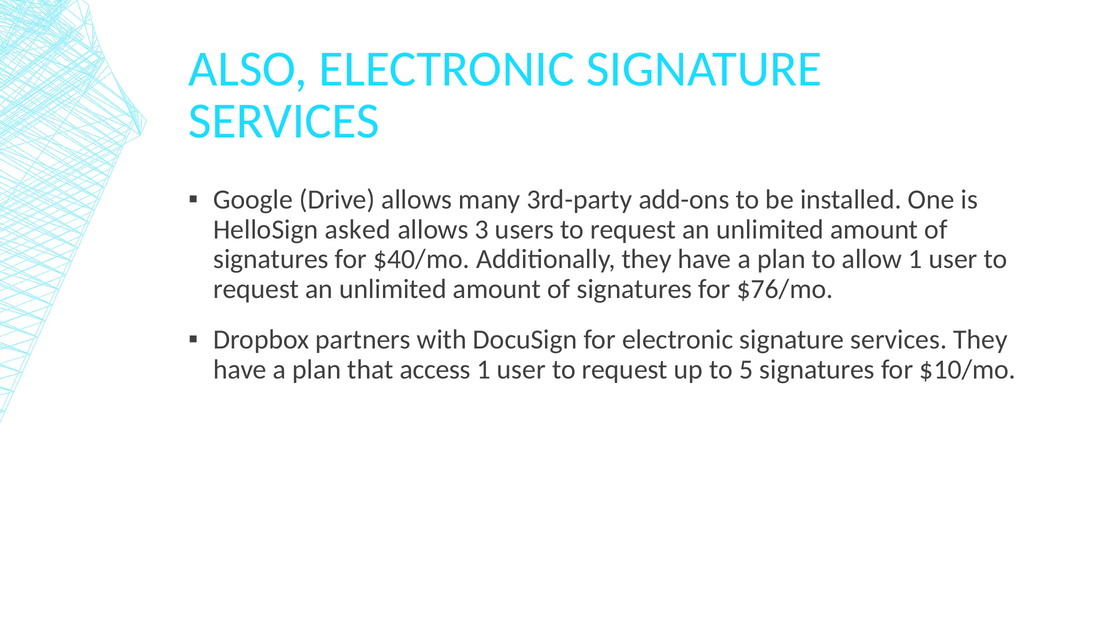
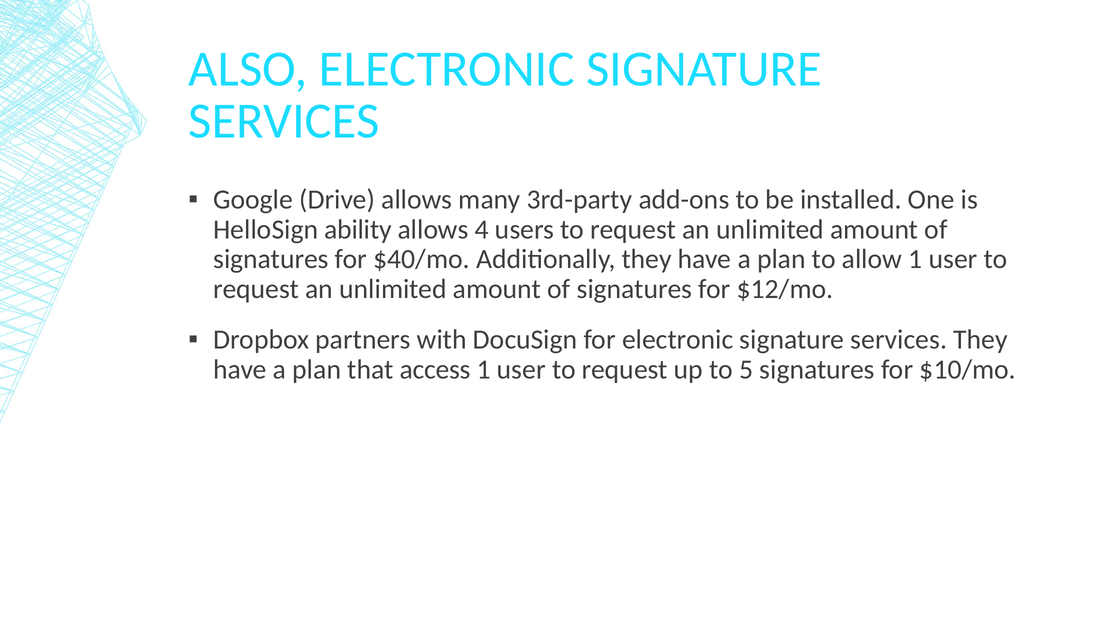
asked: asked -> ability (358, 229)
3: 3 -> 4 (482, 229)
$76/mo: $76/mo -> $12/mo (785, 289)
